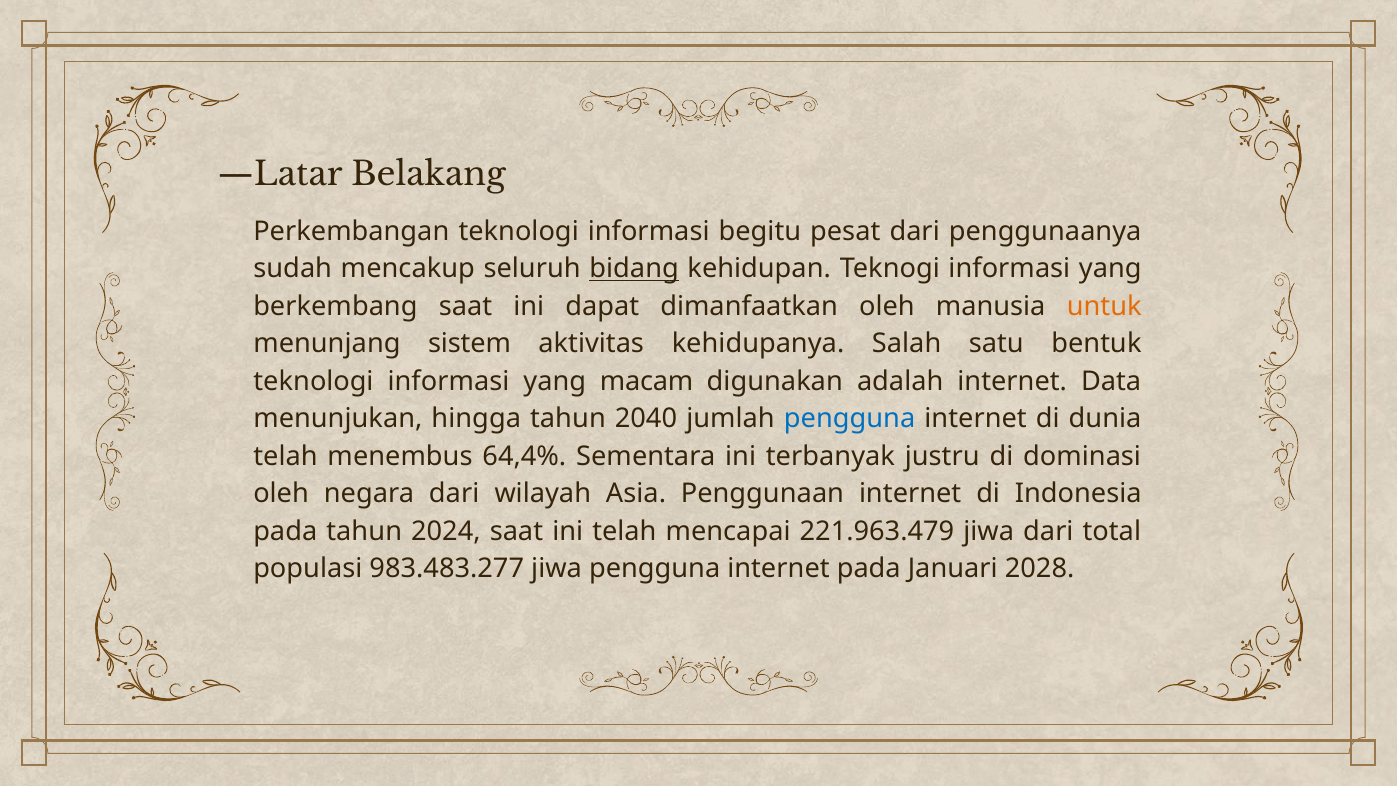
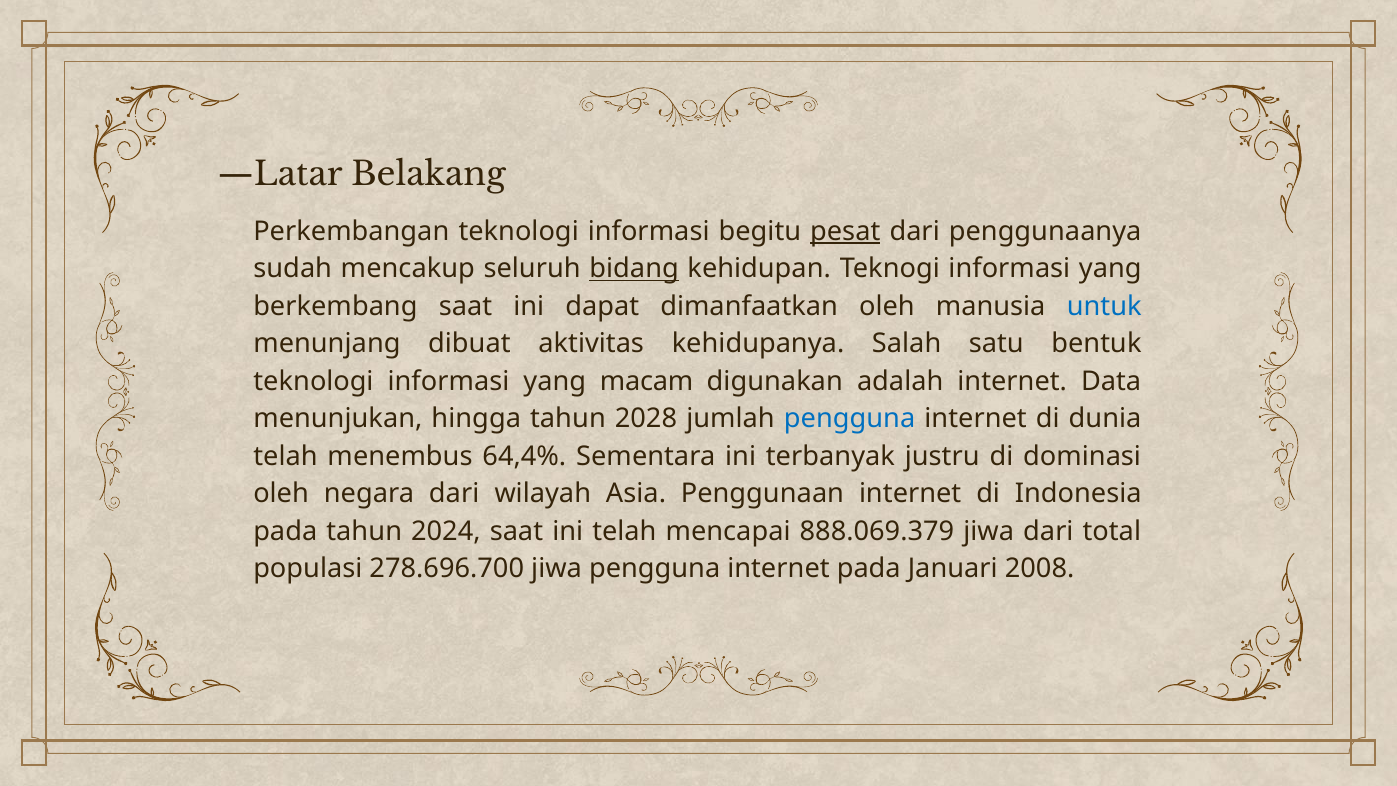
pesat underline: none -> present (845, 231)
untuk colour: orange -> blue (1104, 306)
sistem: sistem -> dibuat (469, 344)
2040: 2040 -> 2028 (646, 419)
221.963.479: 221.963.479 -> 888.069.379 (877, 531)
983.483.277: 983.483.277 -> 278.696.700 (447, 568)
2028: 2028 -> 2008 (1040, 568)
